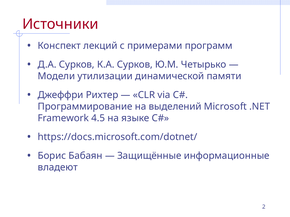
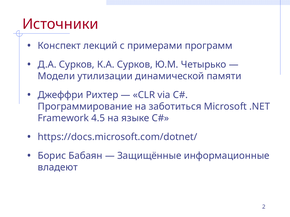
выделений: выделений -> заботиться (175, 107)
